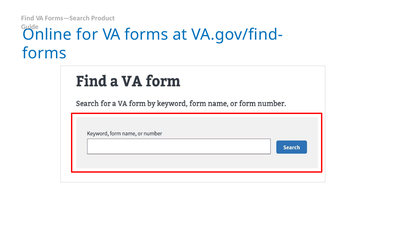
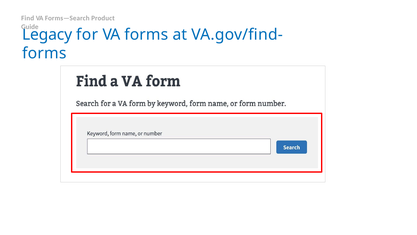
Online: Online -> Legacy (47, 35)
